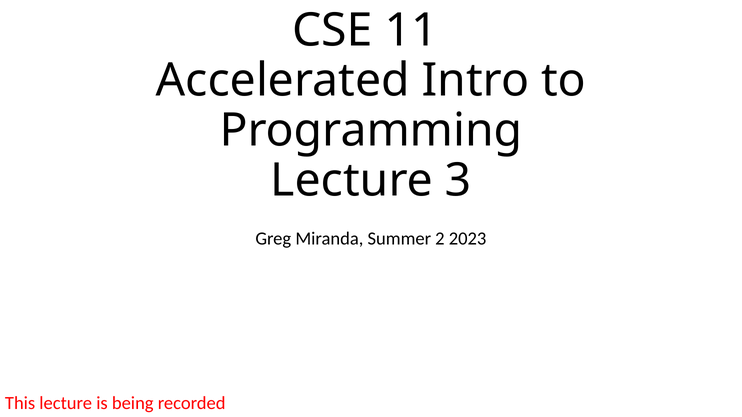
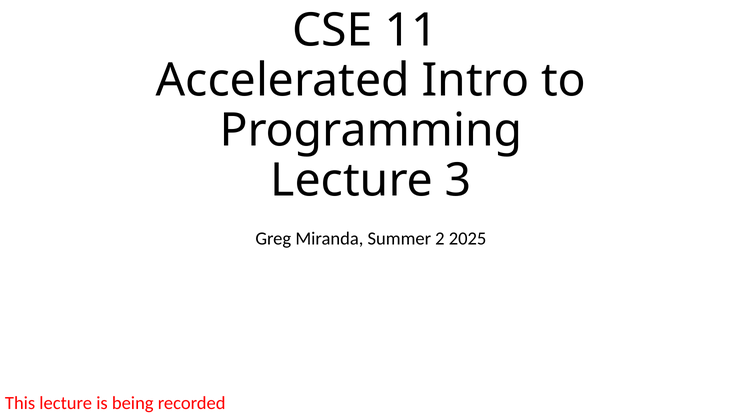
2023: 2023 -> 2025 (468, 239)
